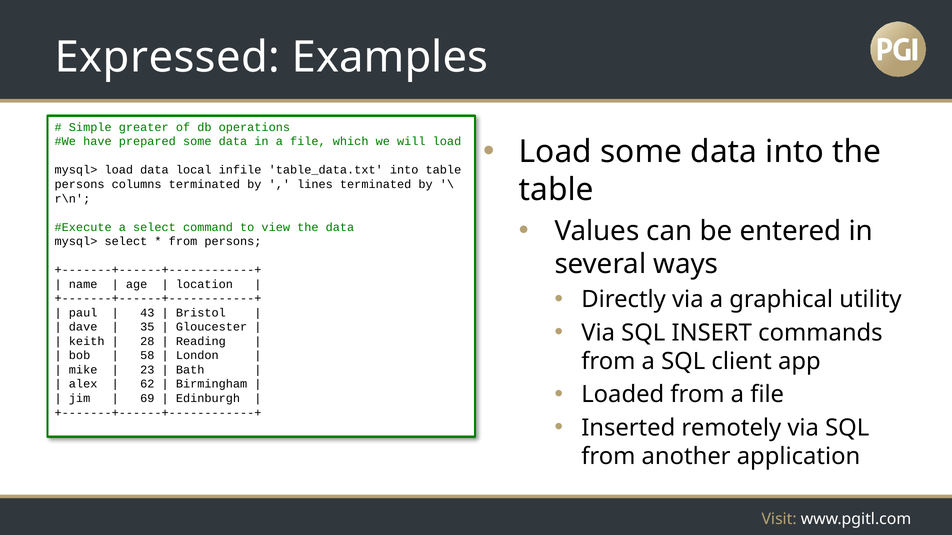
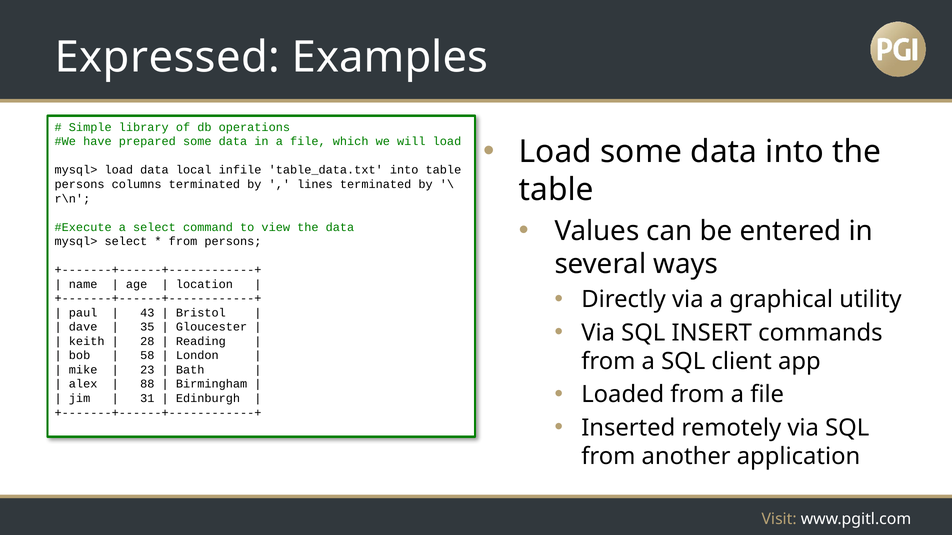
greater: greater -> library (144, 127)
62: 62 -> 88 (147, 384)
69: 69 -> 31 (147, 399)
